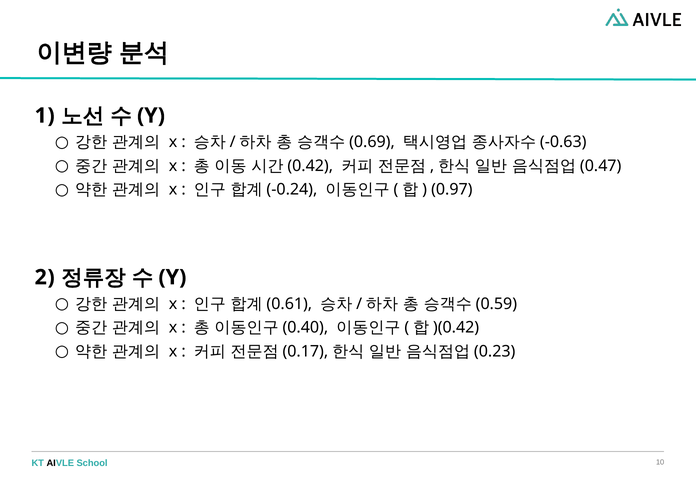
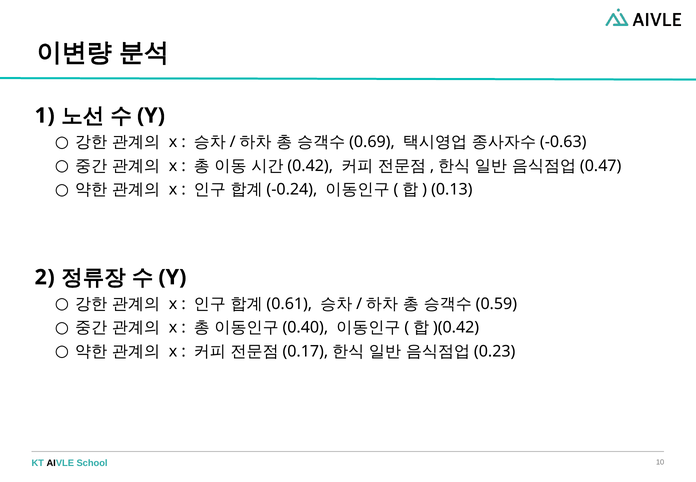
0.97: 0.97 -> 0.13 (452, 190)
